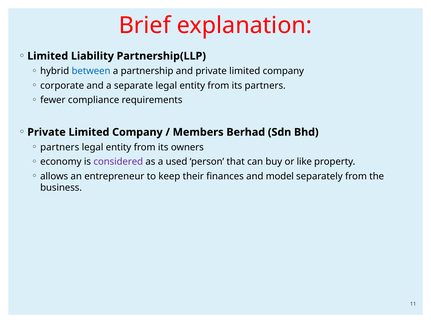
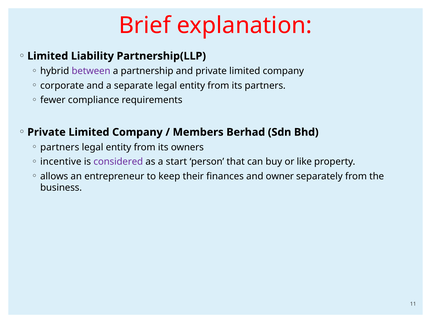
between colour: blue -> purple (91, 71)
economy: economy -> incentive (61, 162)
used: used -> start (176, 162)
model: model -> owner (280, 176)
